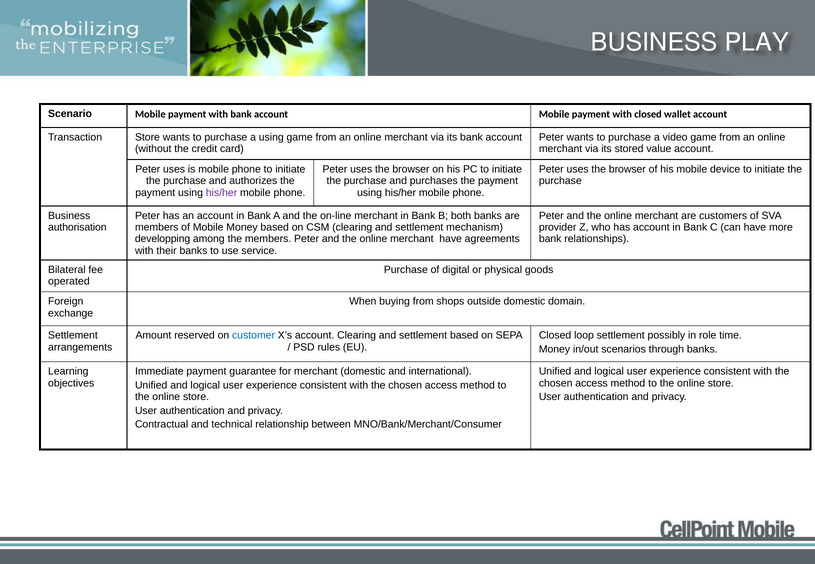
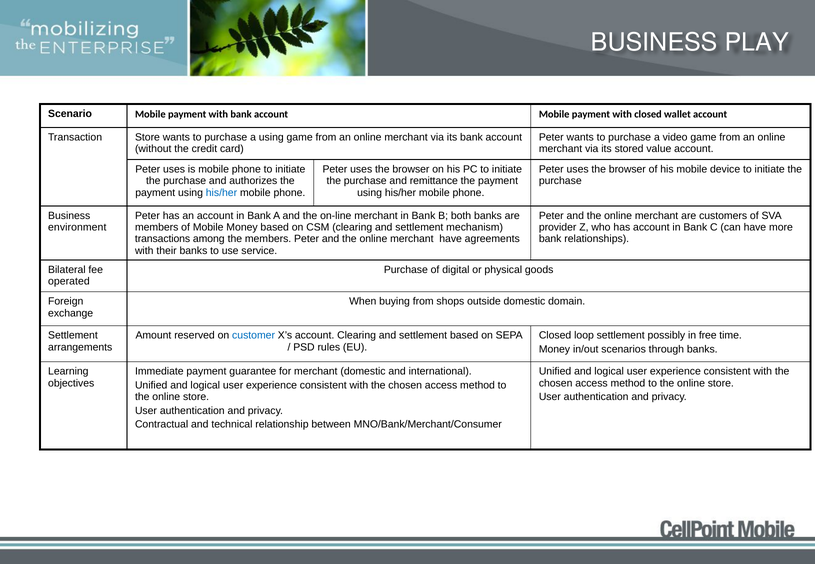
purchases: purchases -> remittance (434, 181)
his/her colour: purple -> blue (221, 193)
authorisation: authorisation -> environment (77, 227)
developping: developping -> transactions (163, 239)
role: role -> free (708, 336)
